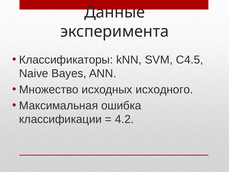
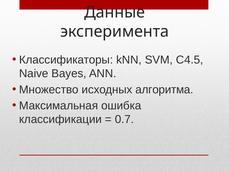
исходного: исходного -> алгоритма (164, 89)
4.2: 4.2 -> 0.7 (124, 119)
